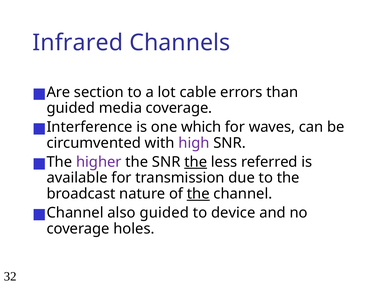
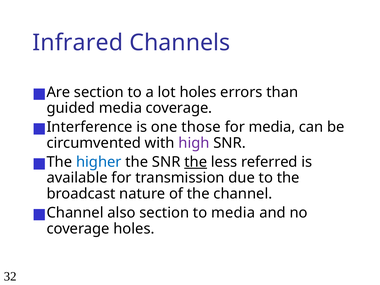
lot cable: cable -> holes (198, 92)
which: which -> those (201, 127)
for waves: waves -> media (272, 127)
higher colour: purple -> blue (99, 162)
the underline: present -> none (198, 194)
also guided: guided -> section (164, 213)
to device: device -> media (233, 213)
